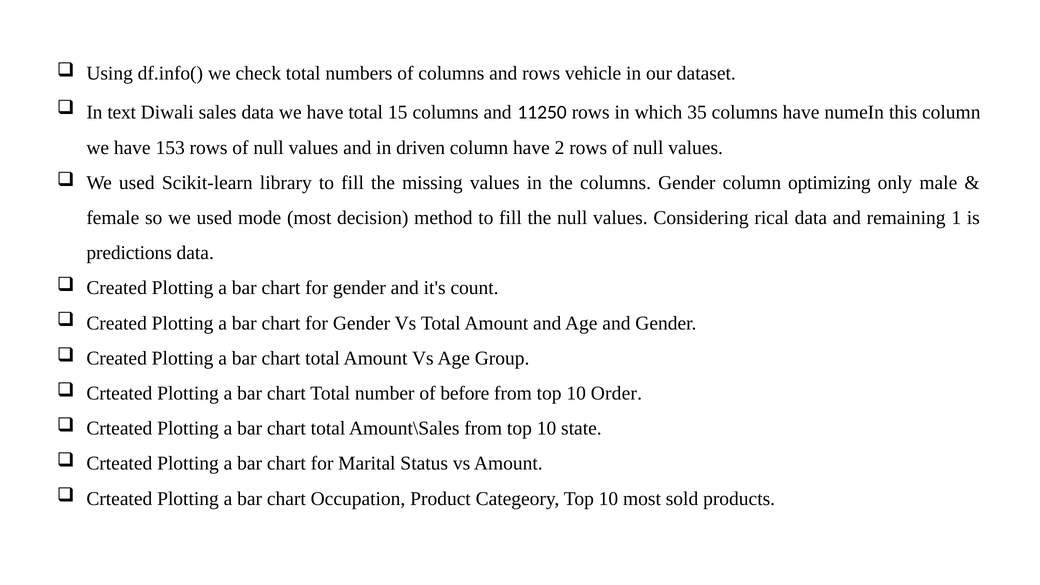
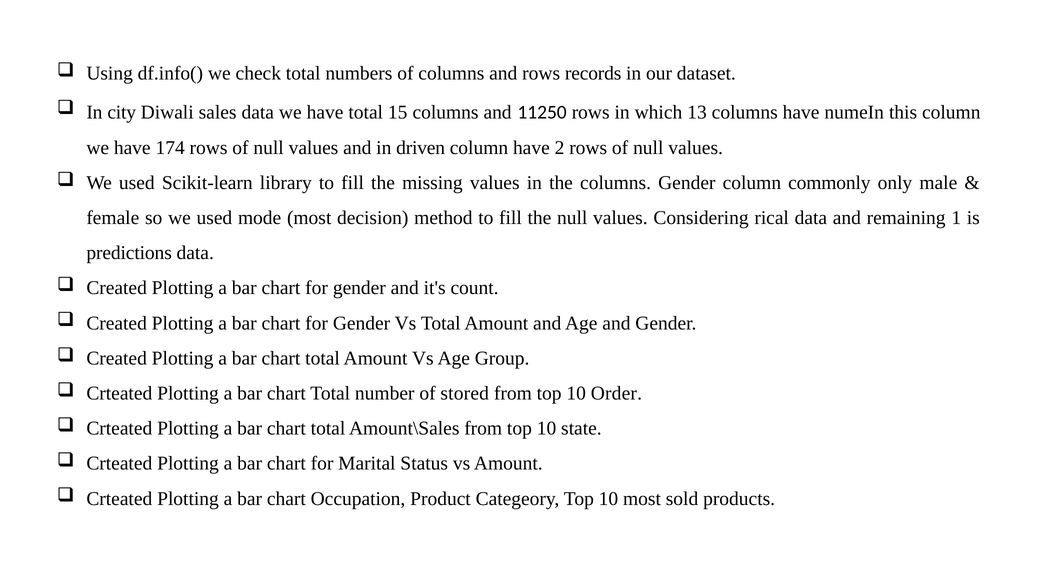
vehicle: vehicle -> records (593, 74)
text: text -> city (122, 112)
35: 35 -> 13 (697, 112)
153: 153 -> 174 (170, 148)
optimizing: optimizing -> commonly (829, 183)
before: before -> stored (465, 393)
